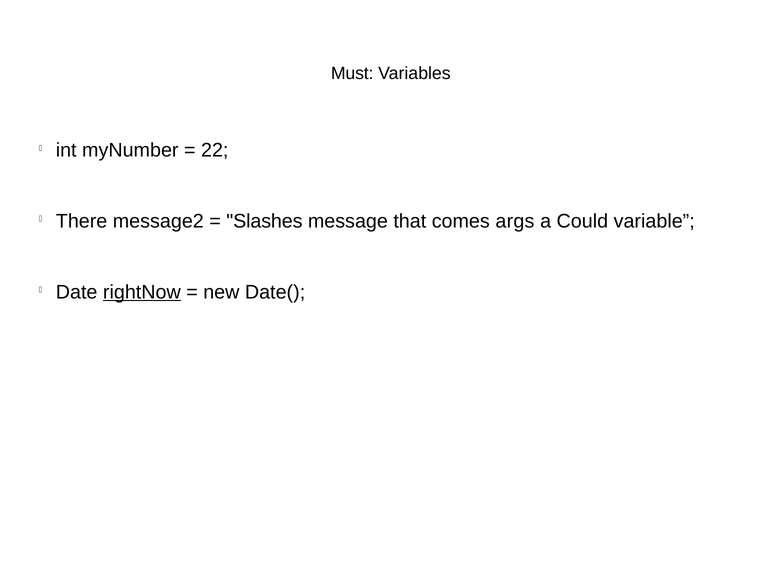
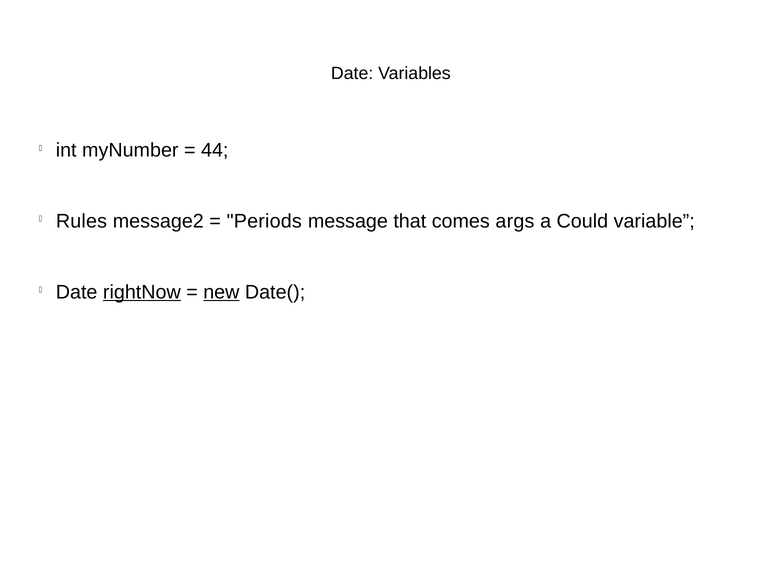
Must: Must -> Date (352, 74)
22: 22 -> 44 (215, 150)
There: There -> Rules (81, 221)
Slashes: Slashes -> Periods (264, 221)
new underline: none -> present (221, 292)
